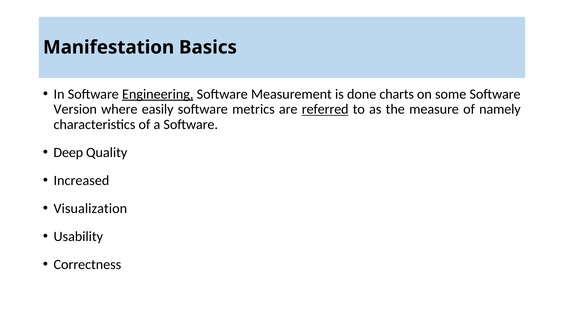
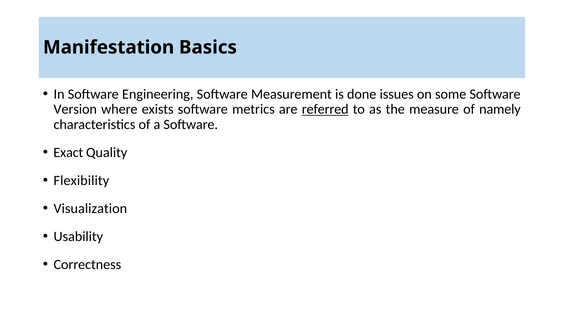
Engineering underline: present -> none (158, 94)
charts: charts -> issues (397, 94)
easily: easily -> exists (158, 109)
Deep: Deep -> Exact (68, 153)
Increased: Increased -> Flexibility (81, 181)
